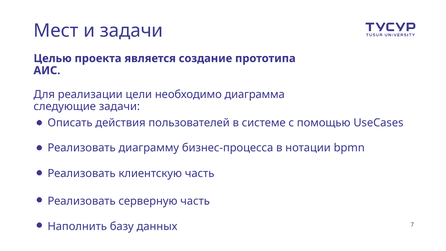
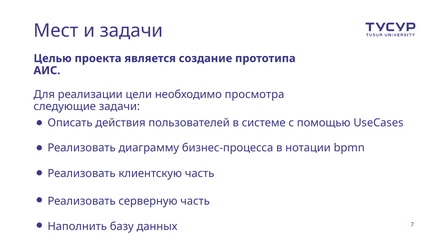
диаграмма: диаграмма -> просмотра (255, 95)
